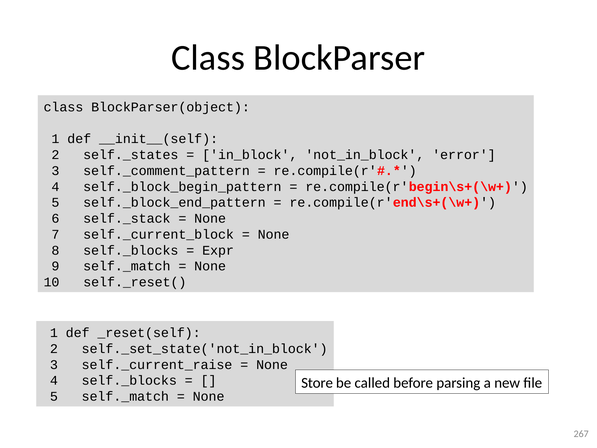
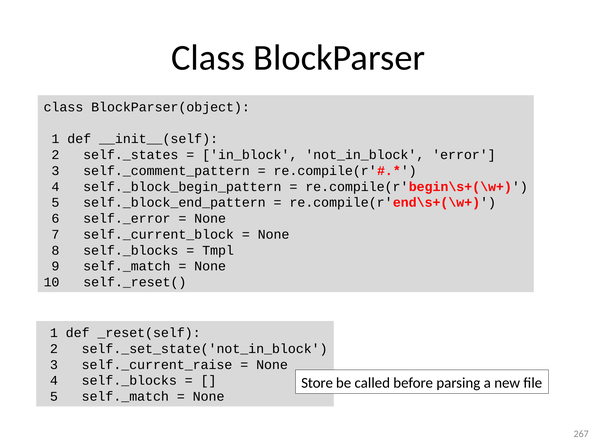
self._stack: self._stack -> self._error (127, 218)
Expr: Expr -> Tmpl (218, 250)
